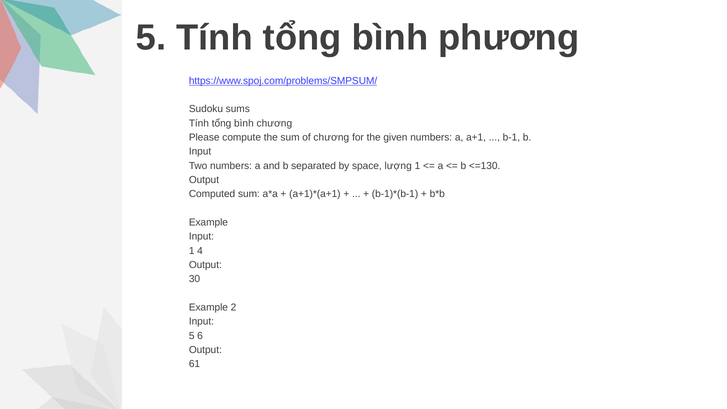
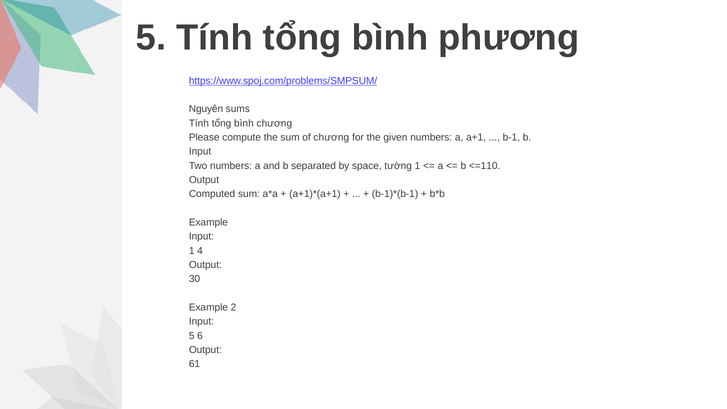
Sudoku: Sudoku -> Nguyên (206, 109)
lượng: lượng -> tường (398, 166)
<=130: <=130 -> <=110 (485, 166)
